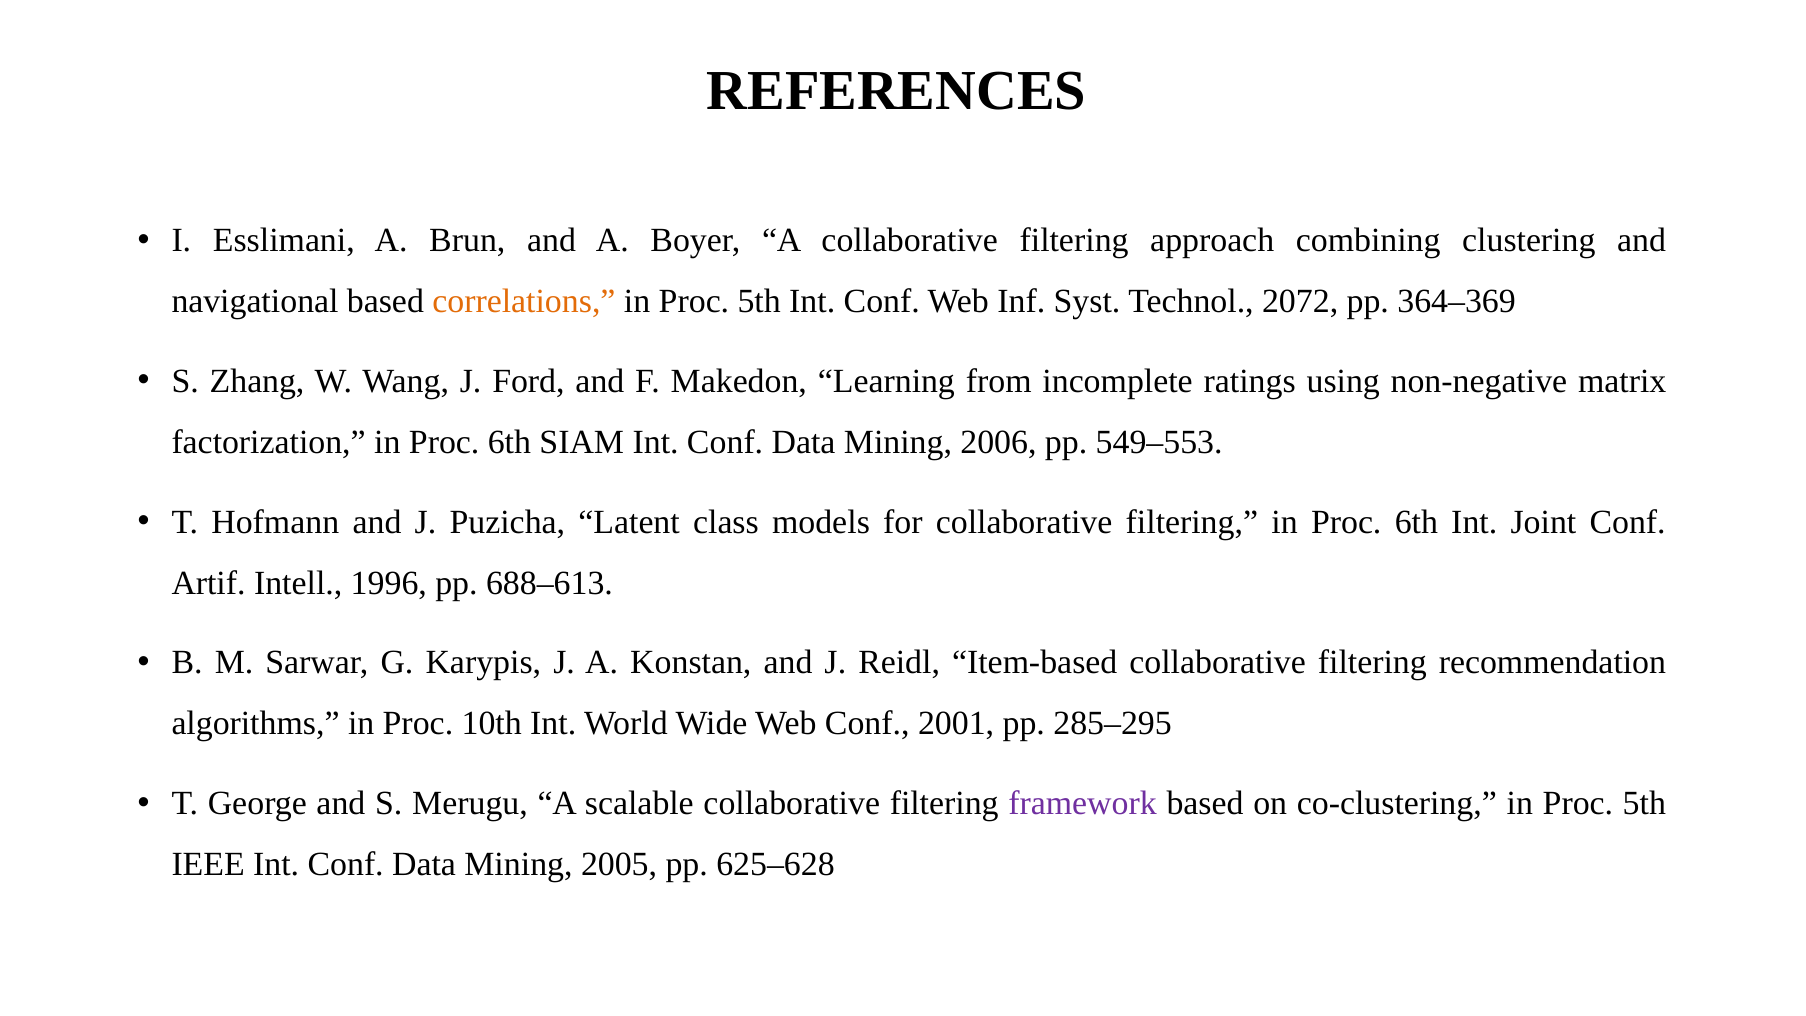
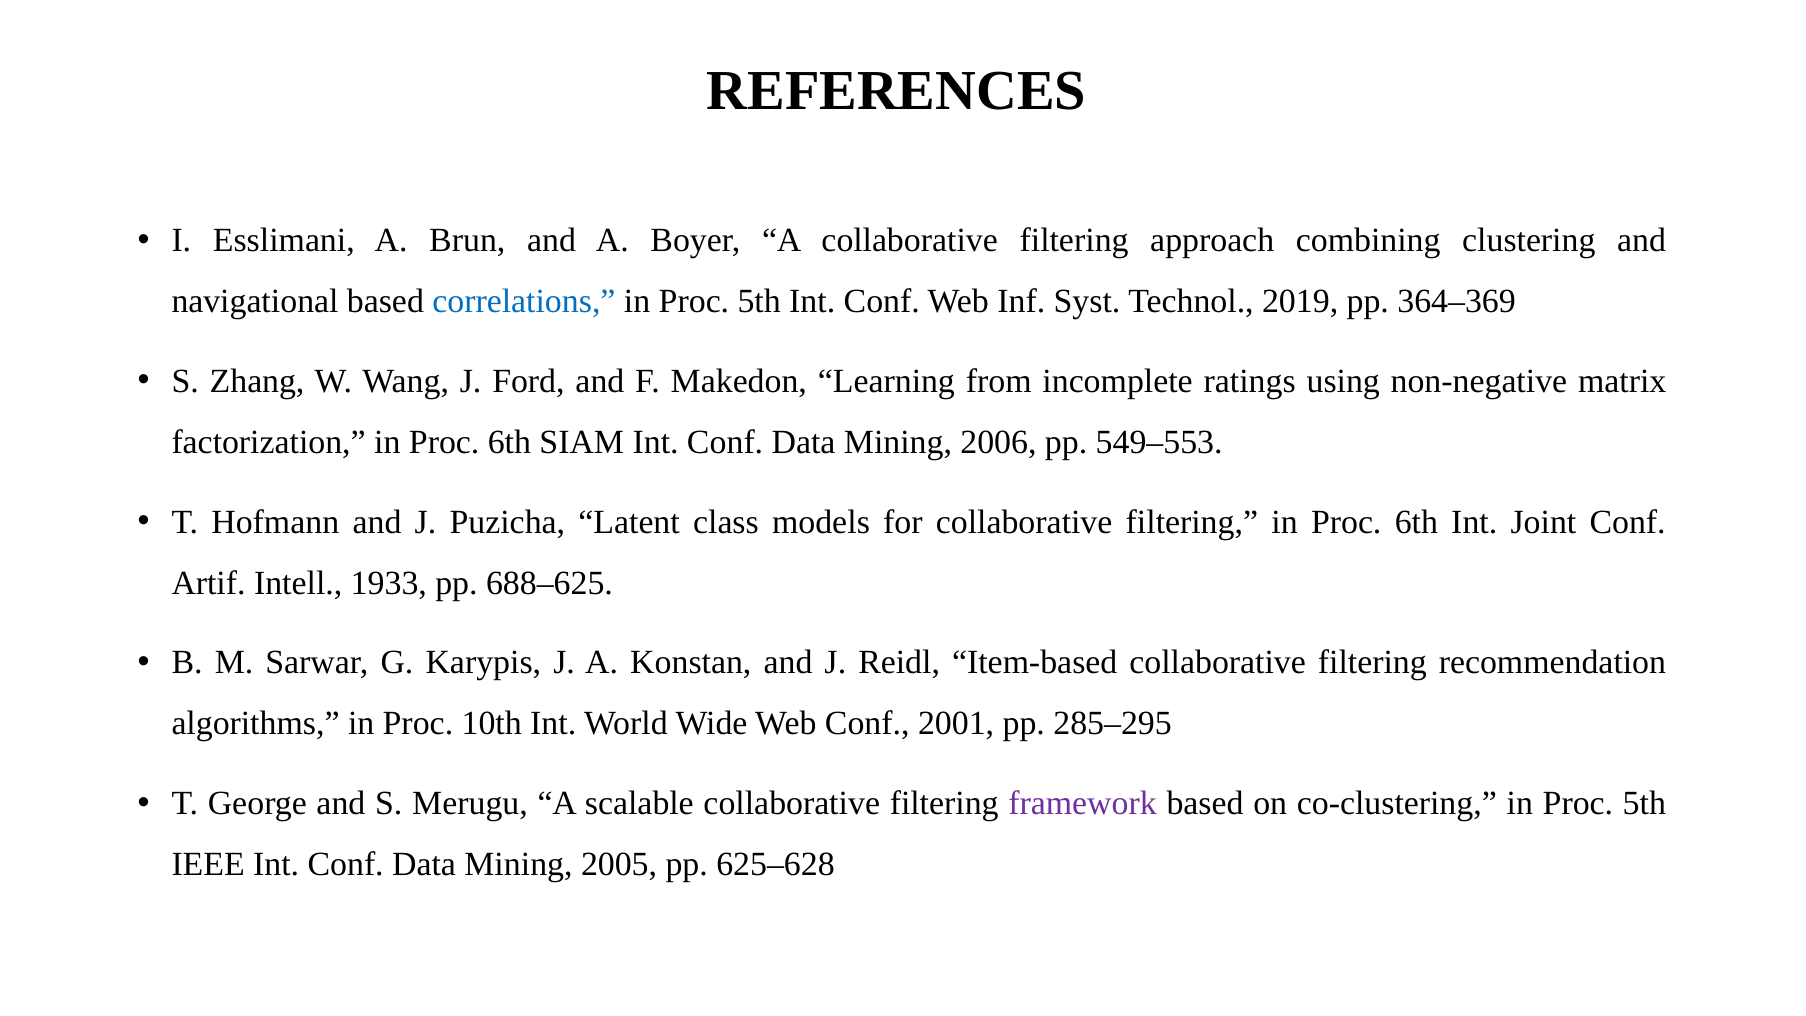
correlations colour: orange -> blue (524, 301)
2072: 2072 -> 2019 (1300, 301)
1996: 1996 -> 1933 (389, 583)
688–613: 688–613 -> 688–625 (549, 583)
